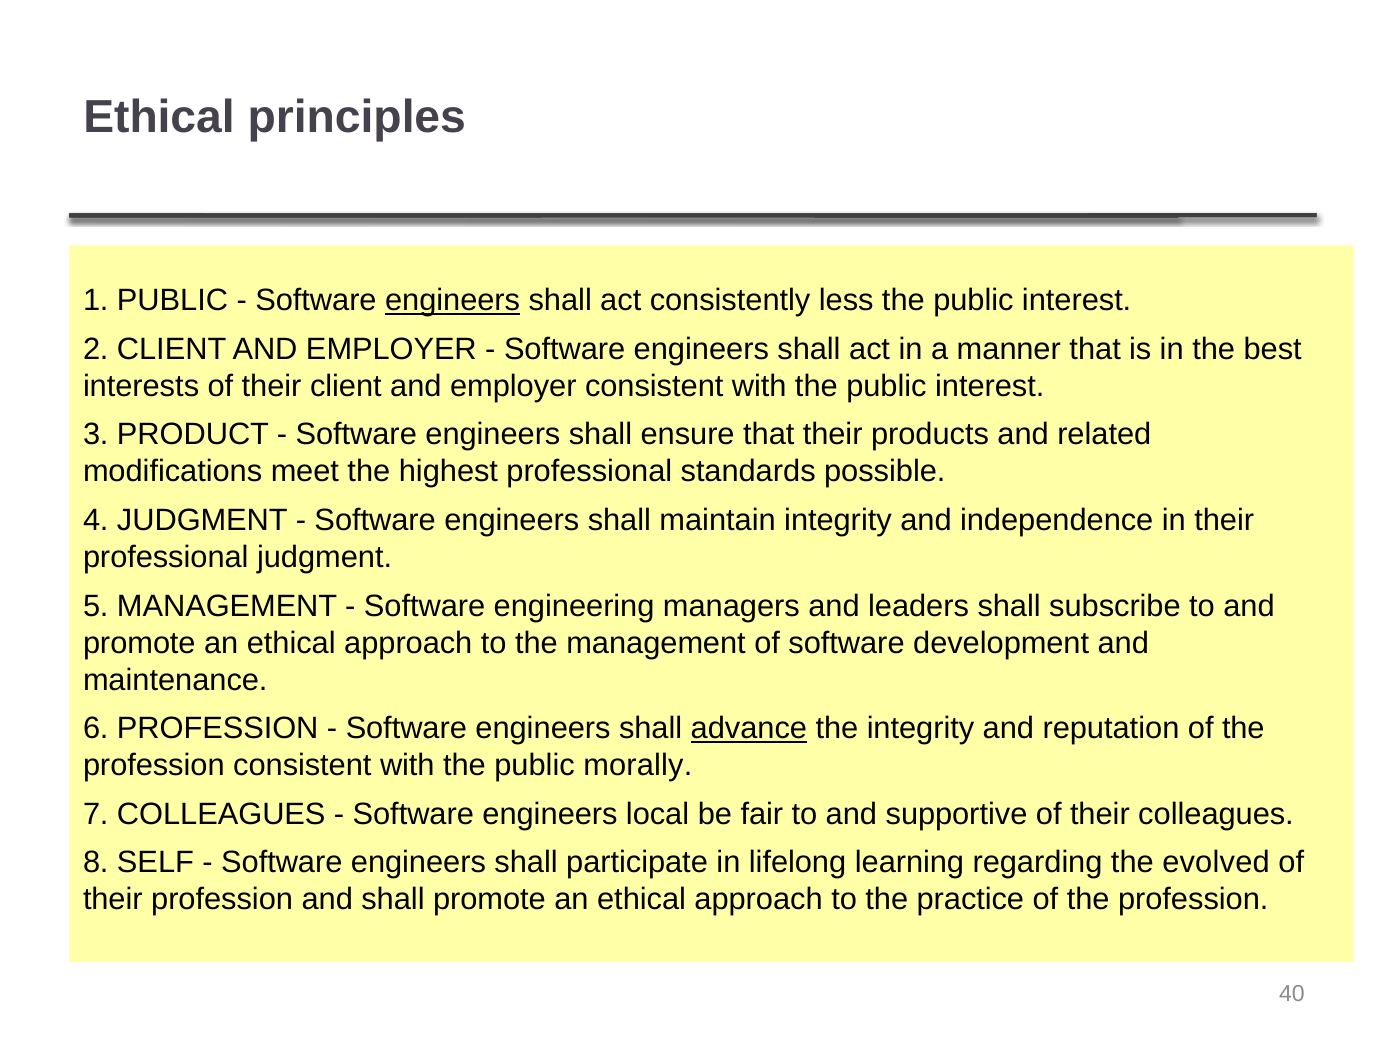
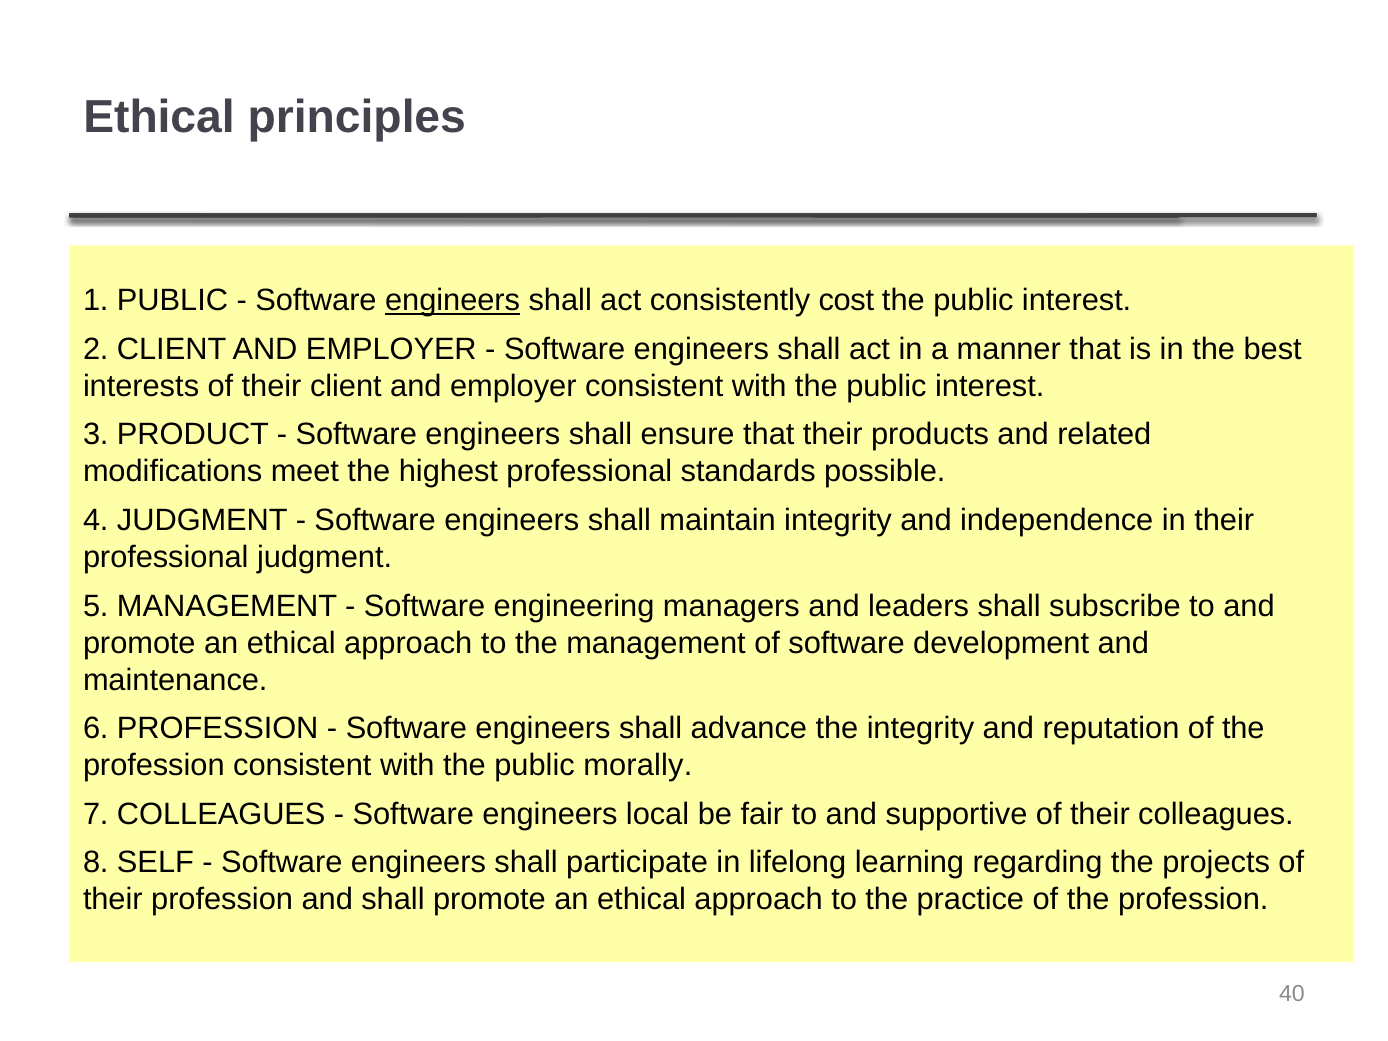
less: less -> cost (846, 301)
advance underline: present -> none (749, 728)
evolved: evolved -> projects (1216, 863)
